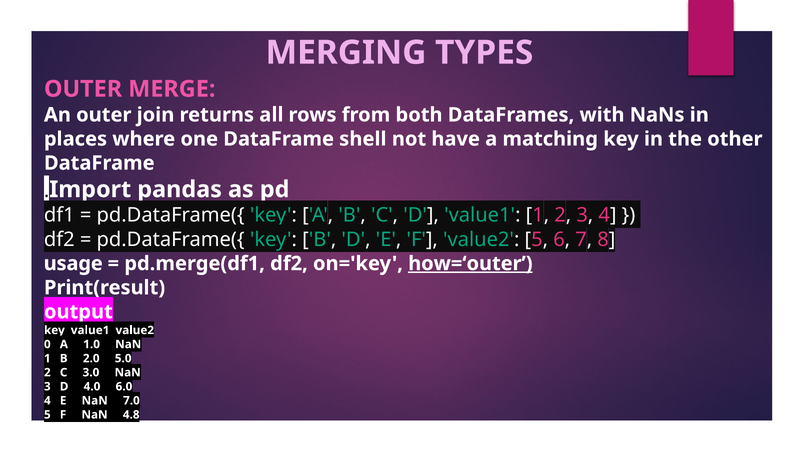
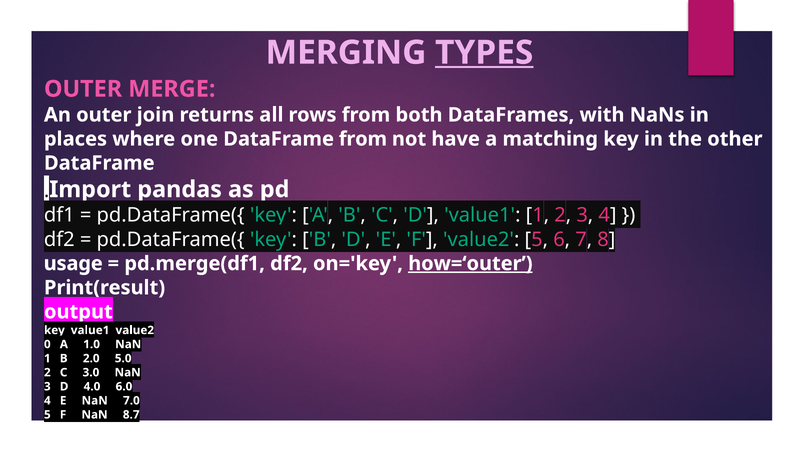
TYPES underline: none -> present (484, 53)
DataFrame shell: shell -> from (363, 139)
4.8: 4.8 -> 8.7 (131, 415)
